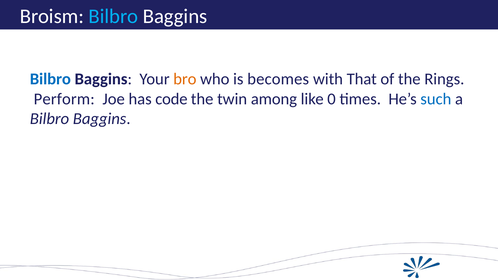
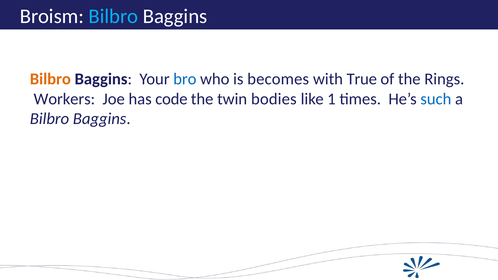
Bilbro colour: blue -> orange (50, 79)
bro colour: orange -> blue (185, 79)
That: That -> True (362, 79)
Perform: Perform -> Workers (64, 99)
among: among -> bodies (274, 99)
0: 0 -> 1 (332, 99)
